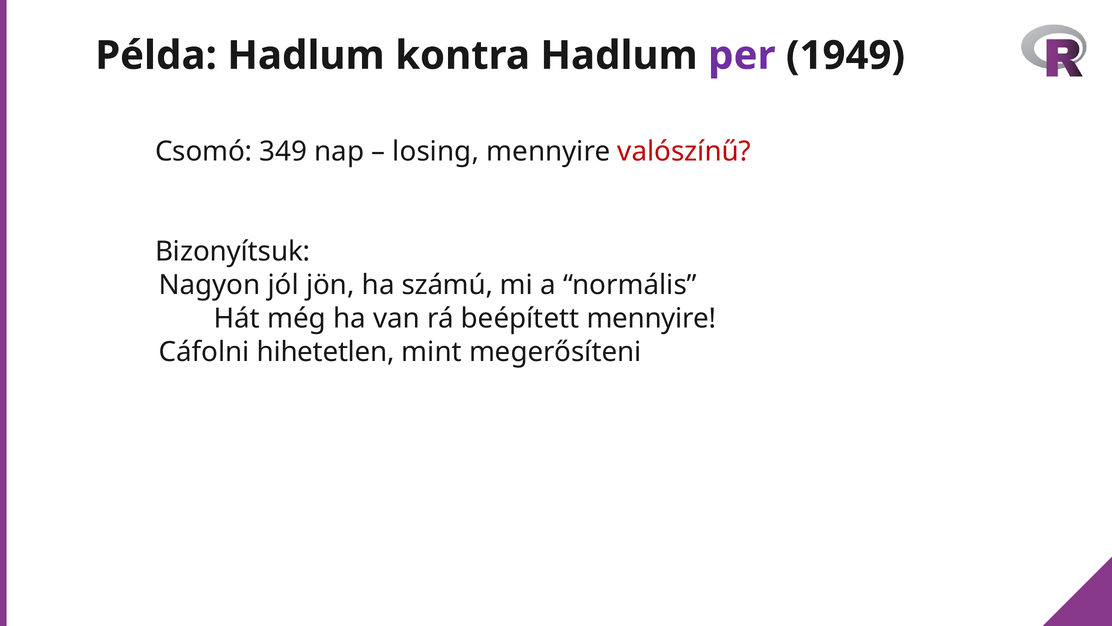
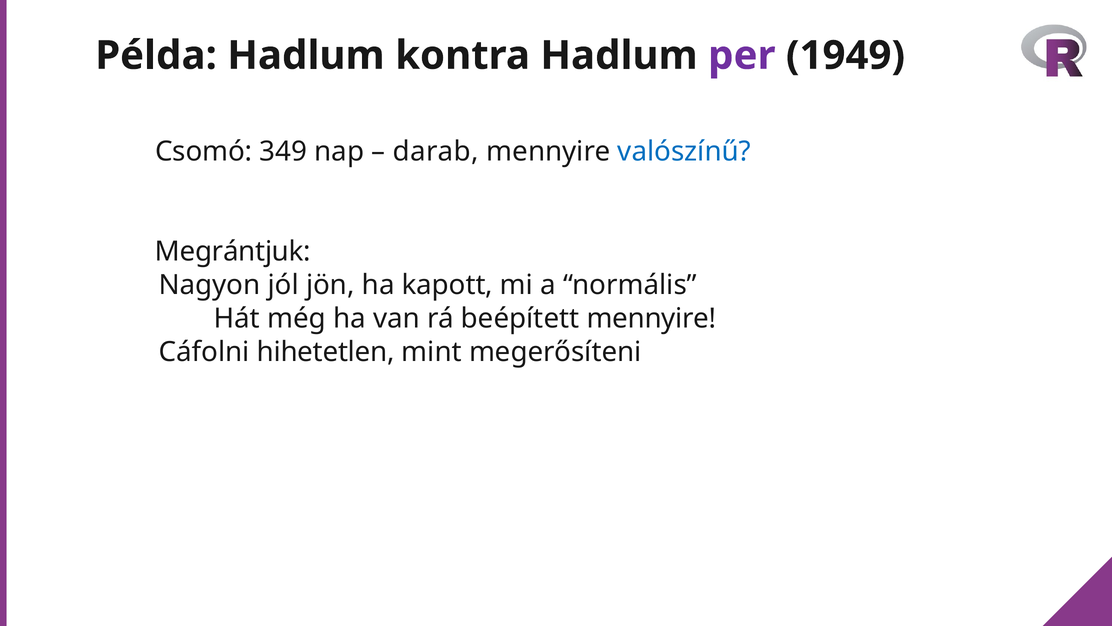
losing: losing -> darab (436, 152)
valószínű colour: red -> blue (684, 152)
Bizonyítsuk: Bizonyítsuk -> Megrántjuk (233, 252)
számú: számú -> kapott (447, 285)
